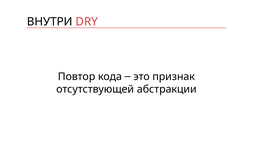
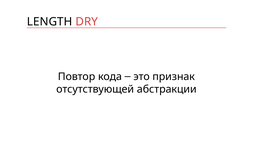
ВНУТРИ: ВНУТРИ -> LENGTH (50, 22)
